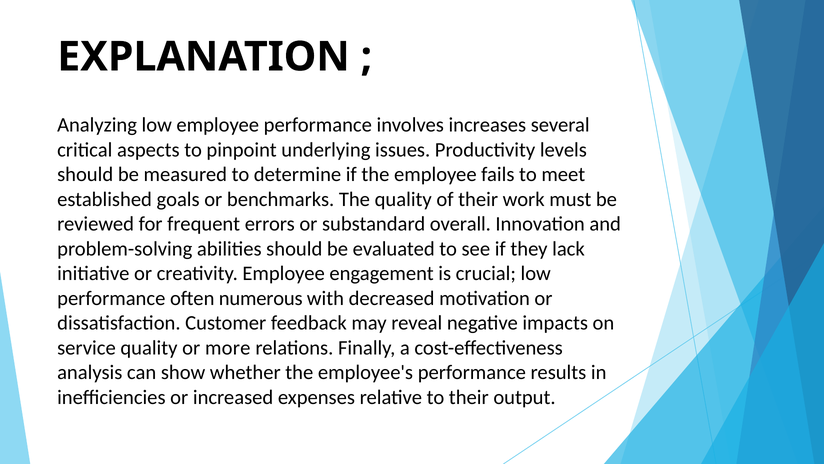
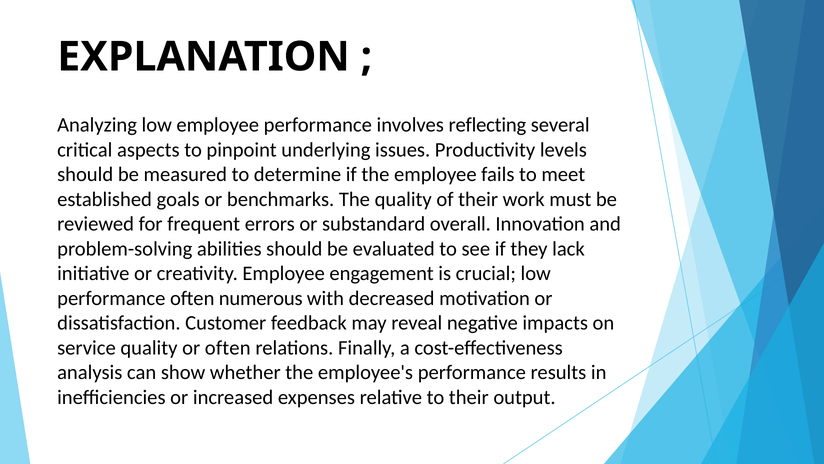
increases: increases -> reflecting (487, 125)
or more: more -> often (228, 347)
